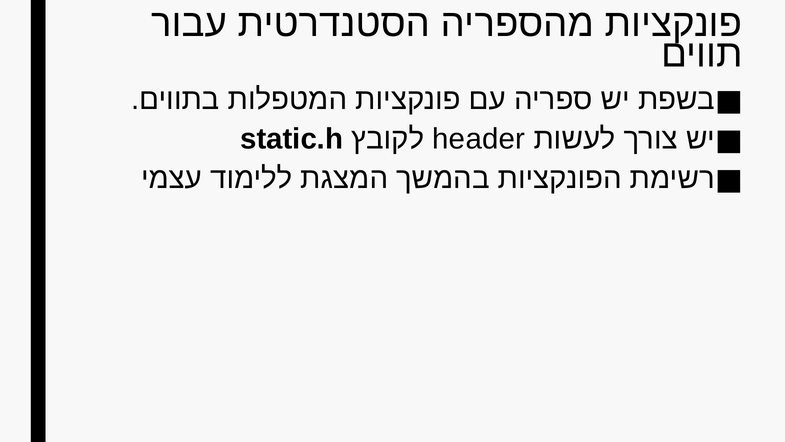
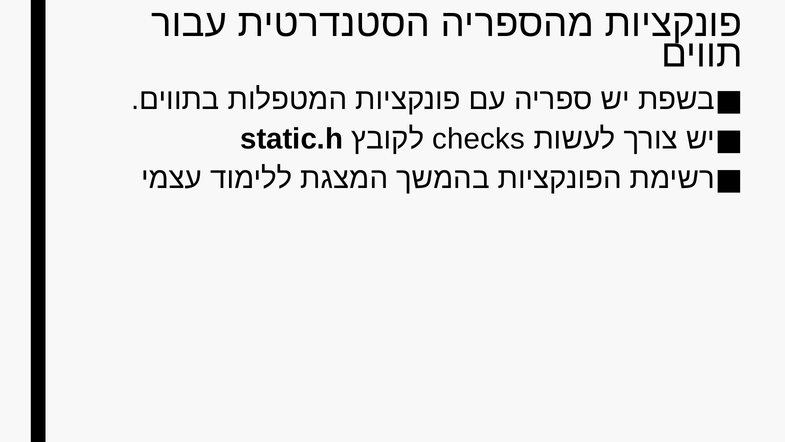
header: header -> checks (479, 139)
